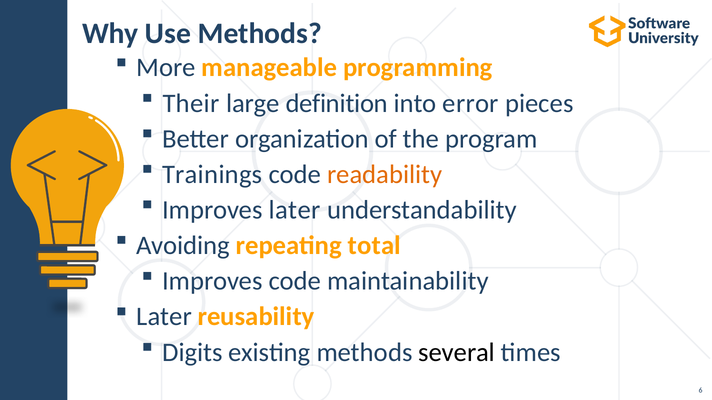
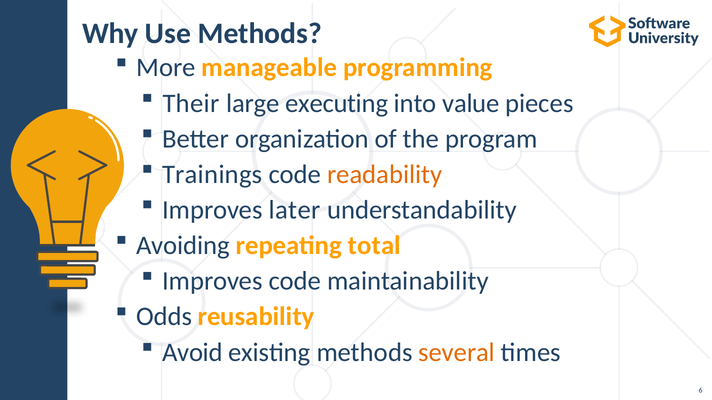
definition: definition -> executing (337, 103)
error: error -> value (471, 103)
Later: Later -> Odds (164, 317)
Digits: Digits -> Avoid (192, 353)
several colour: black -> orange (457, 353)
